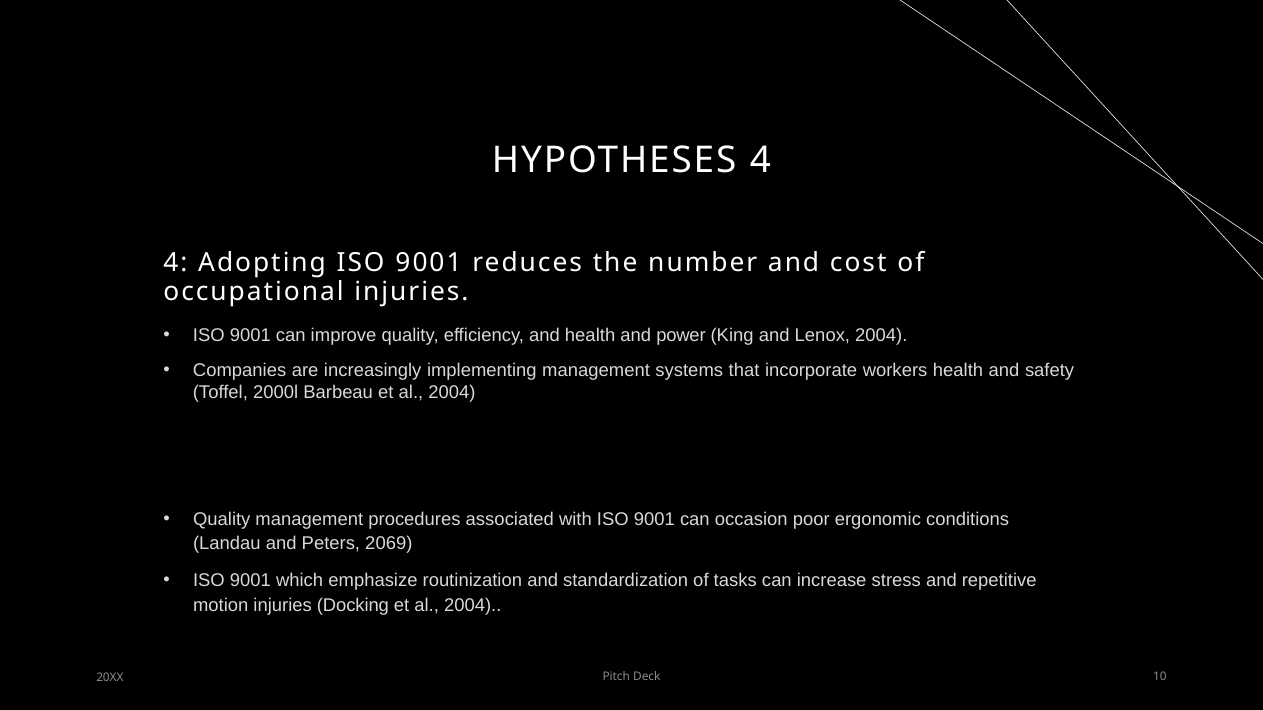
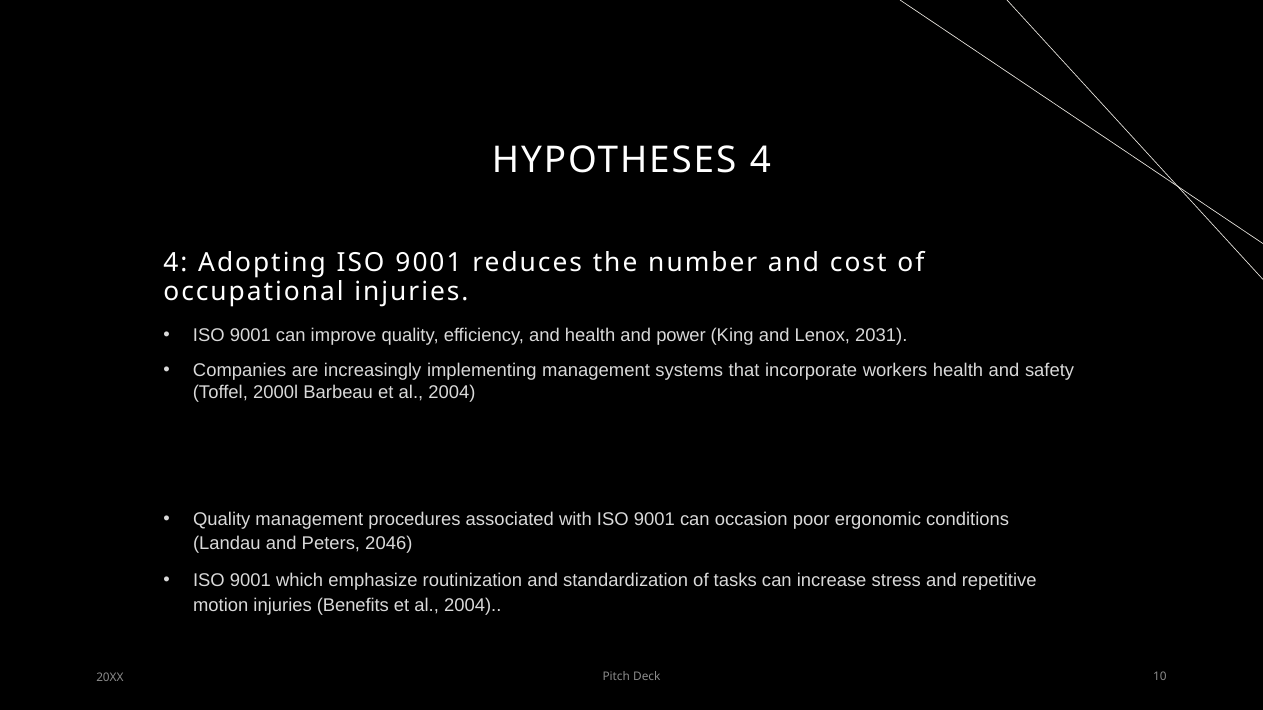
Lenox 2004: 2004 -> 2031 (881, 335)
2069: 2069 -> 2046 (389, 544)
Docking: Docking -> Benefits (353, 606)
